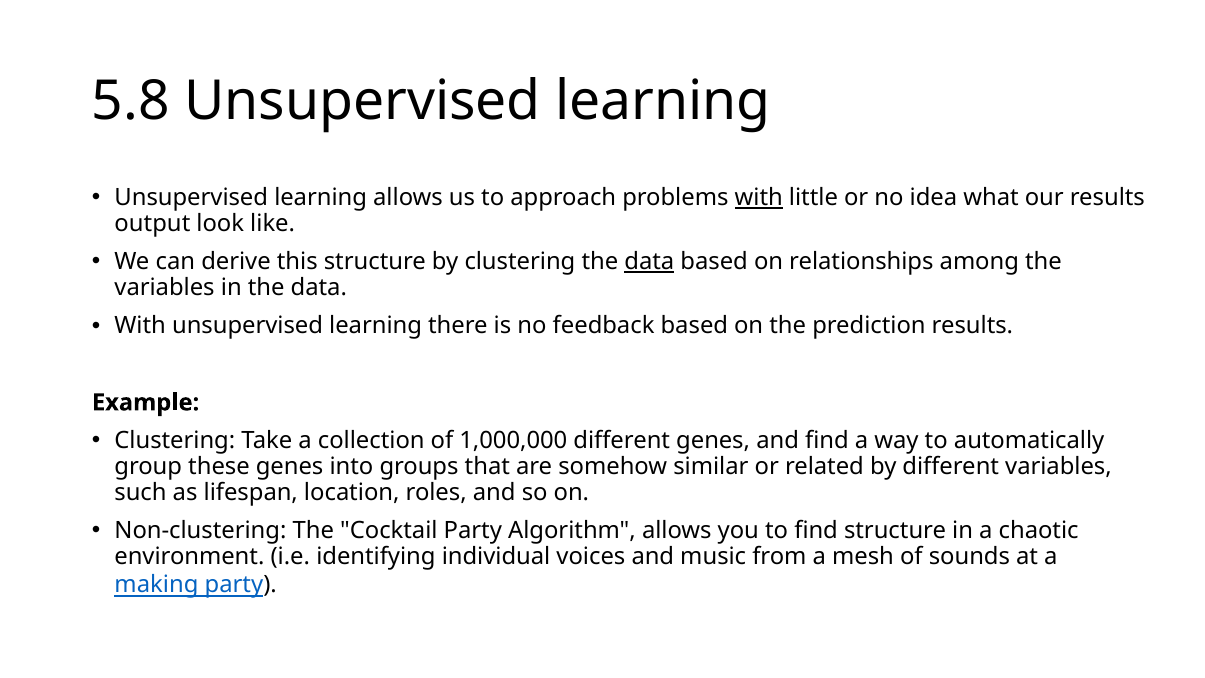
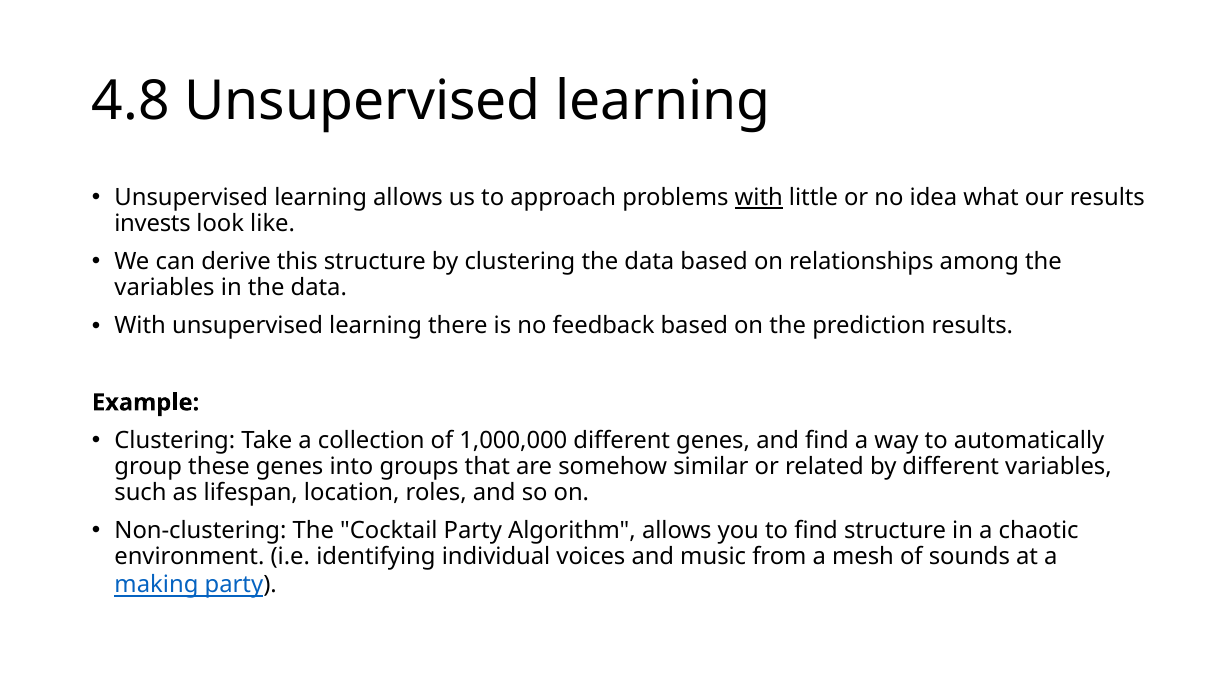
5.8: 5.8 -> 4.8 (131, 101)
output: output -> invests (153, 223)
data underline: present -> none (649, 262)
